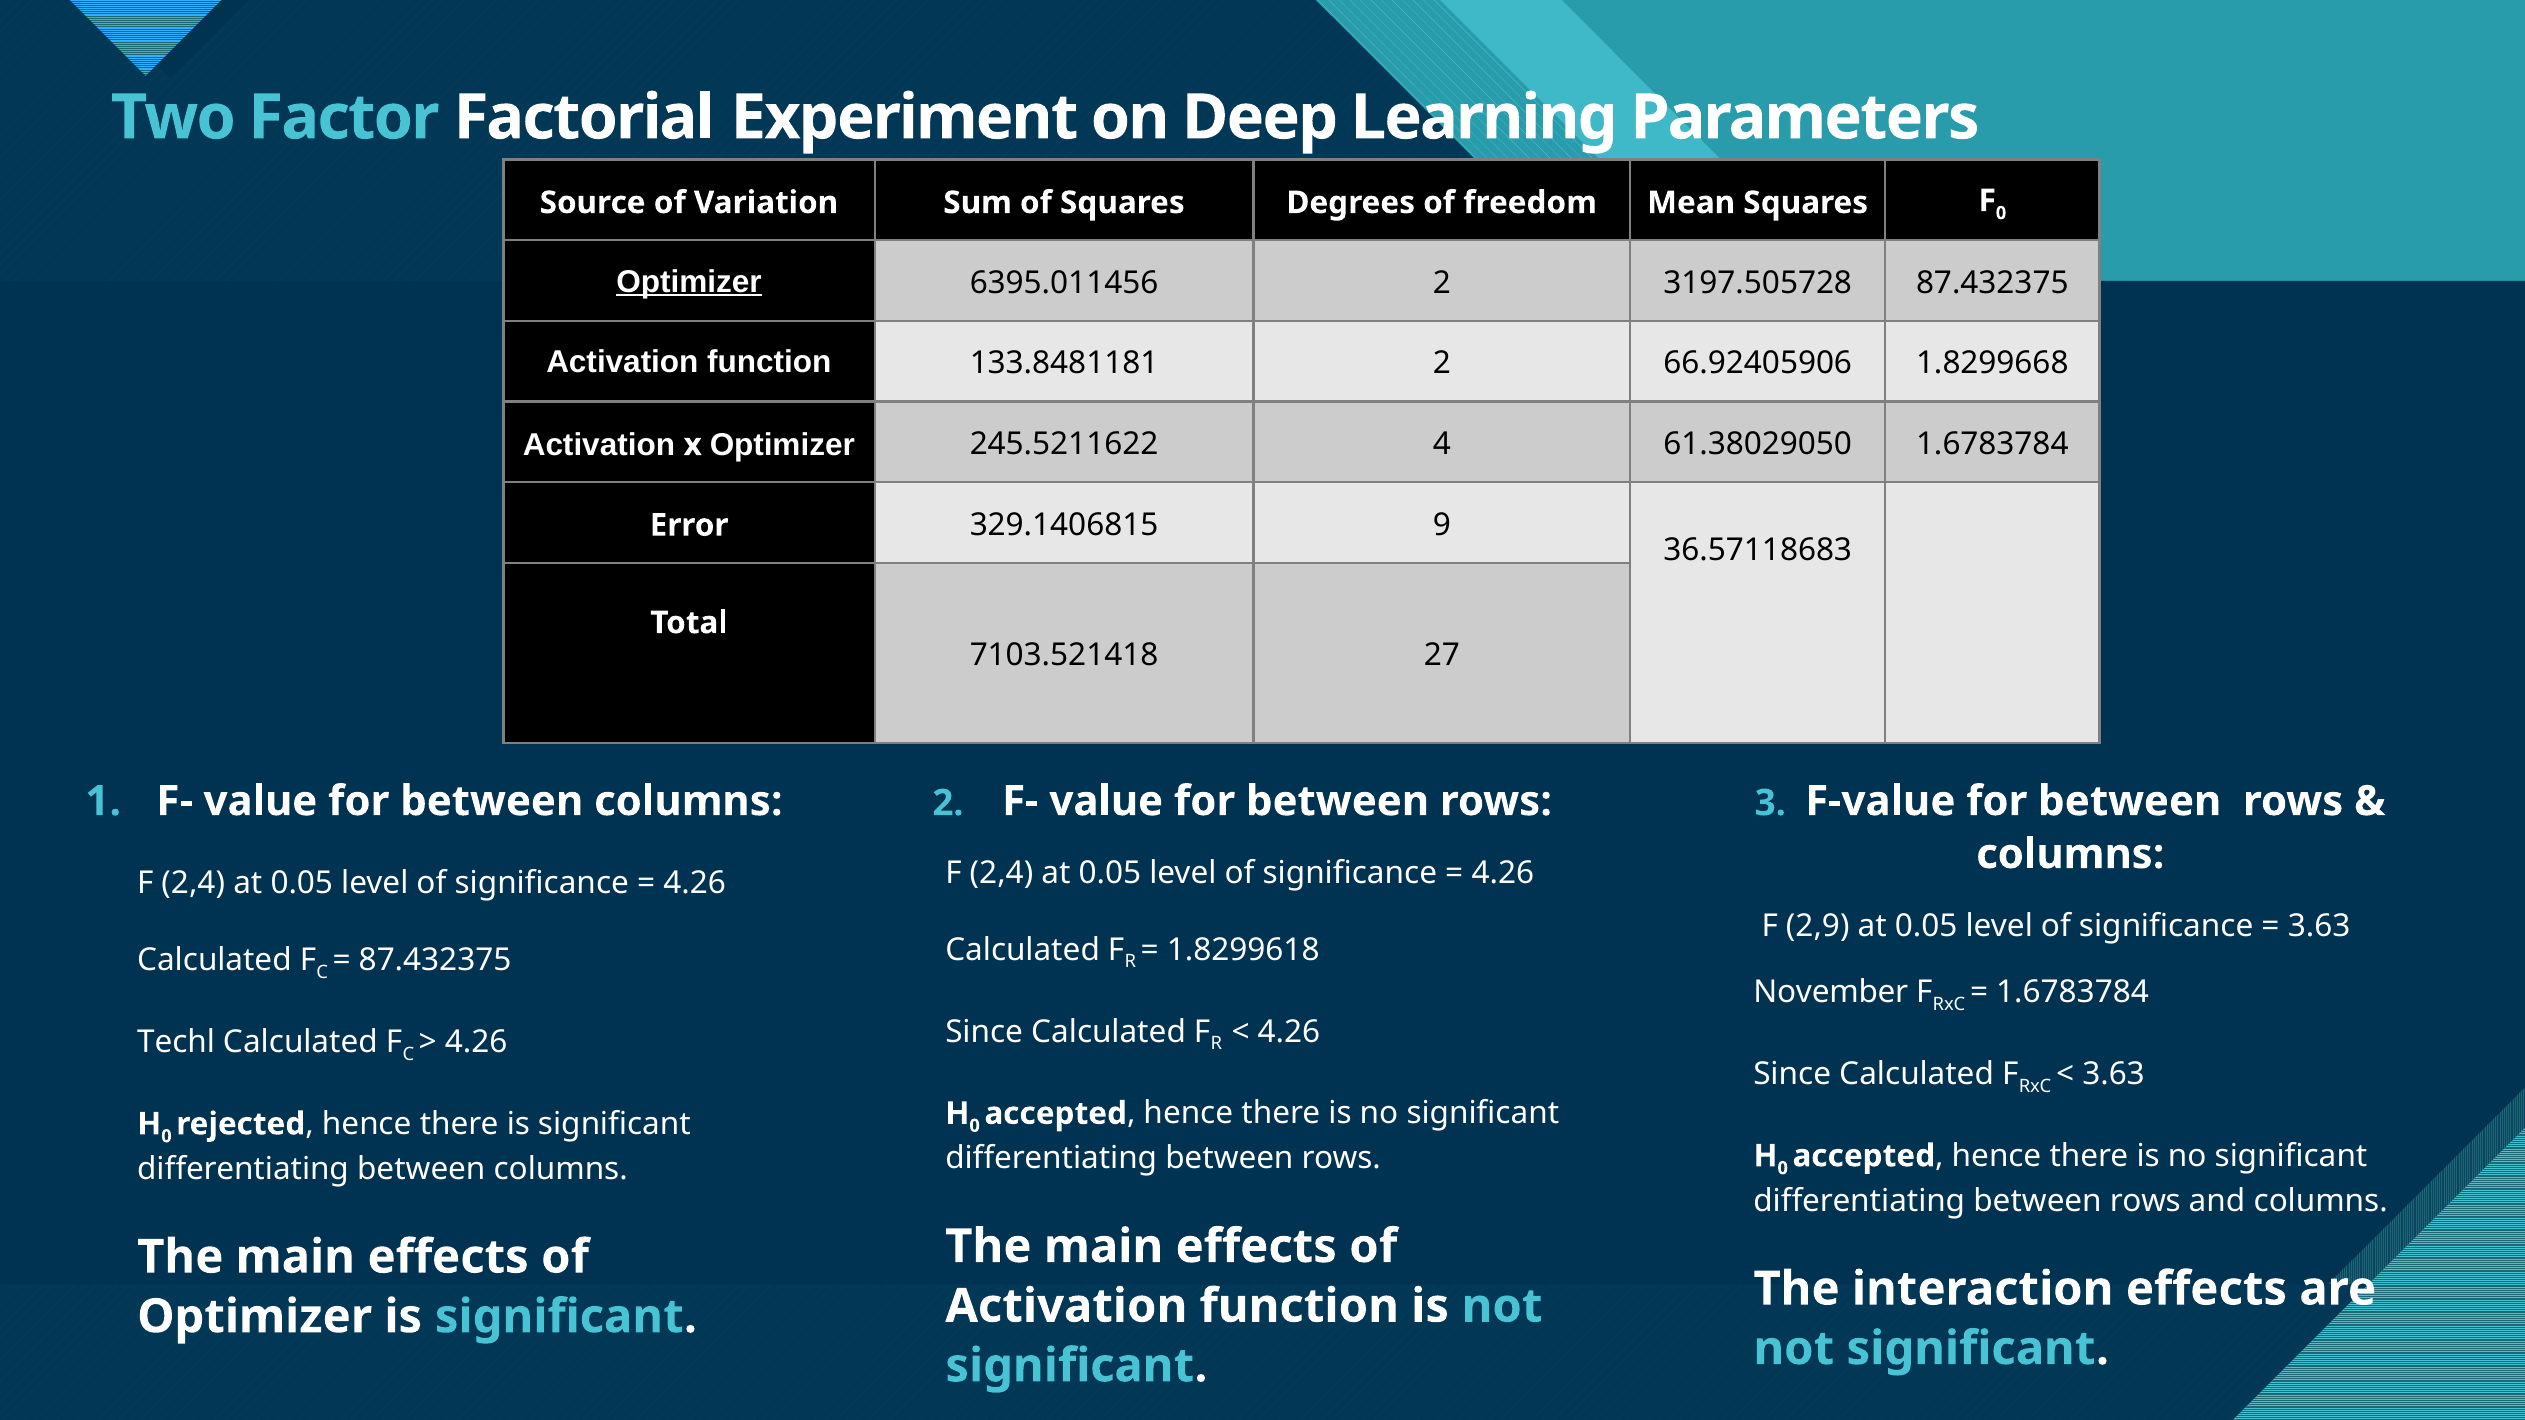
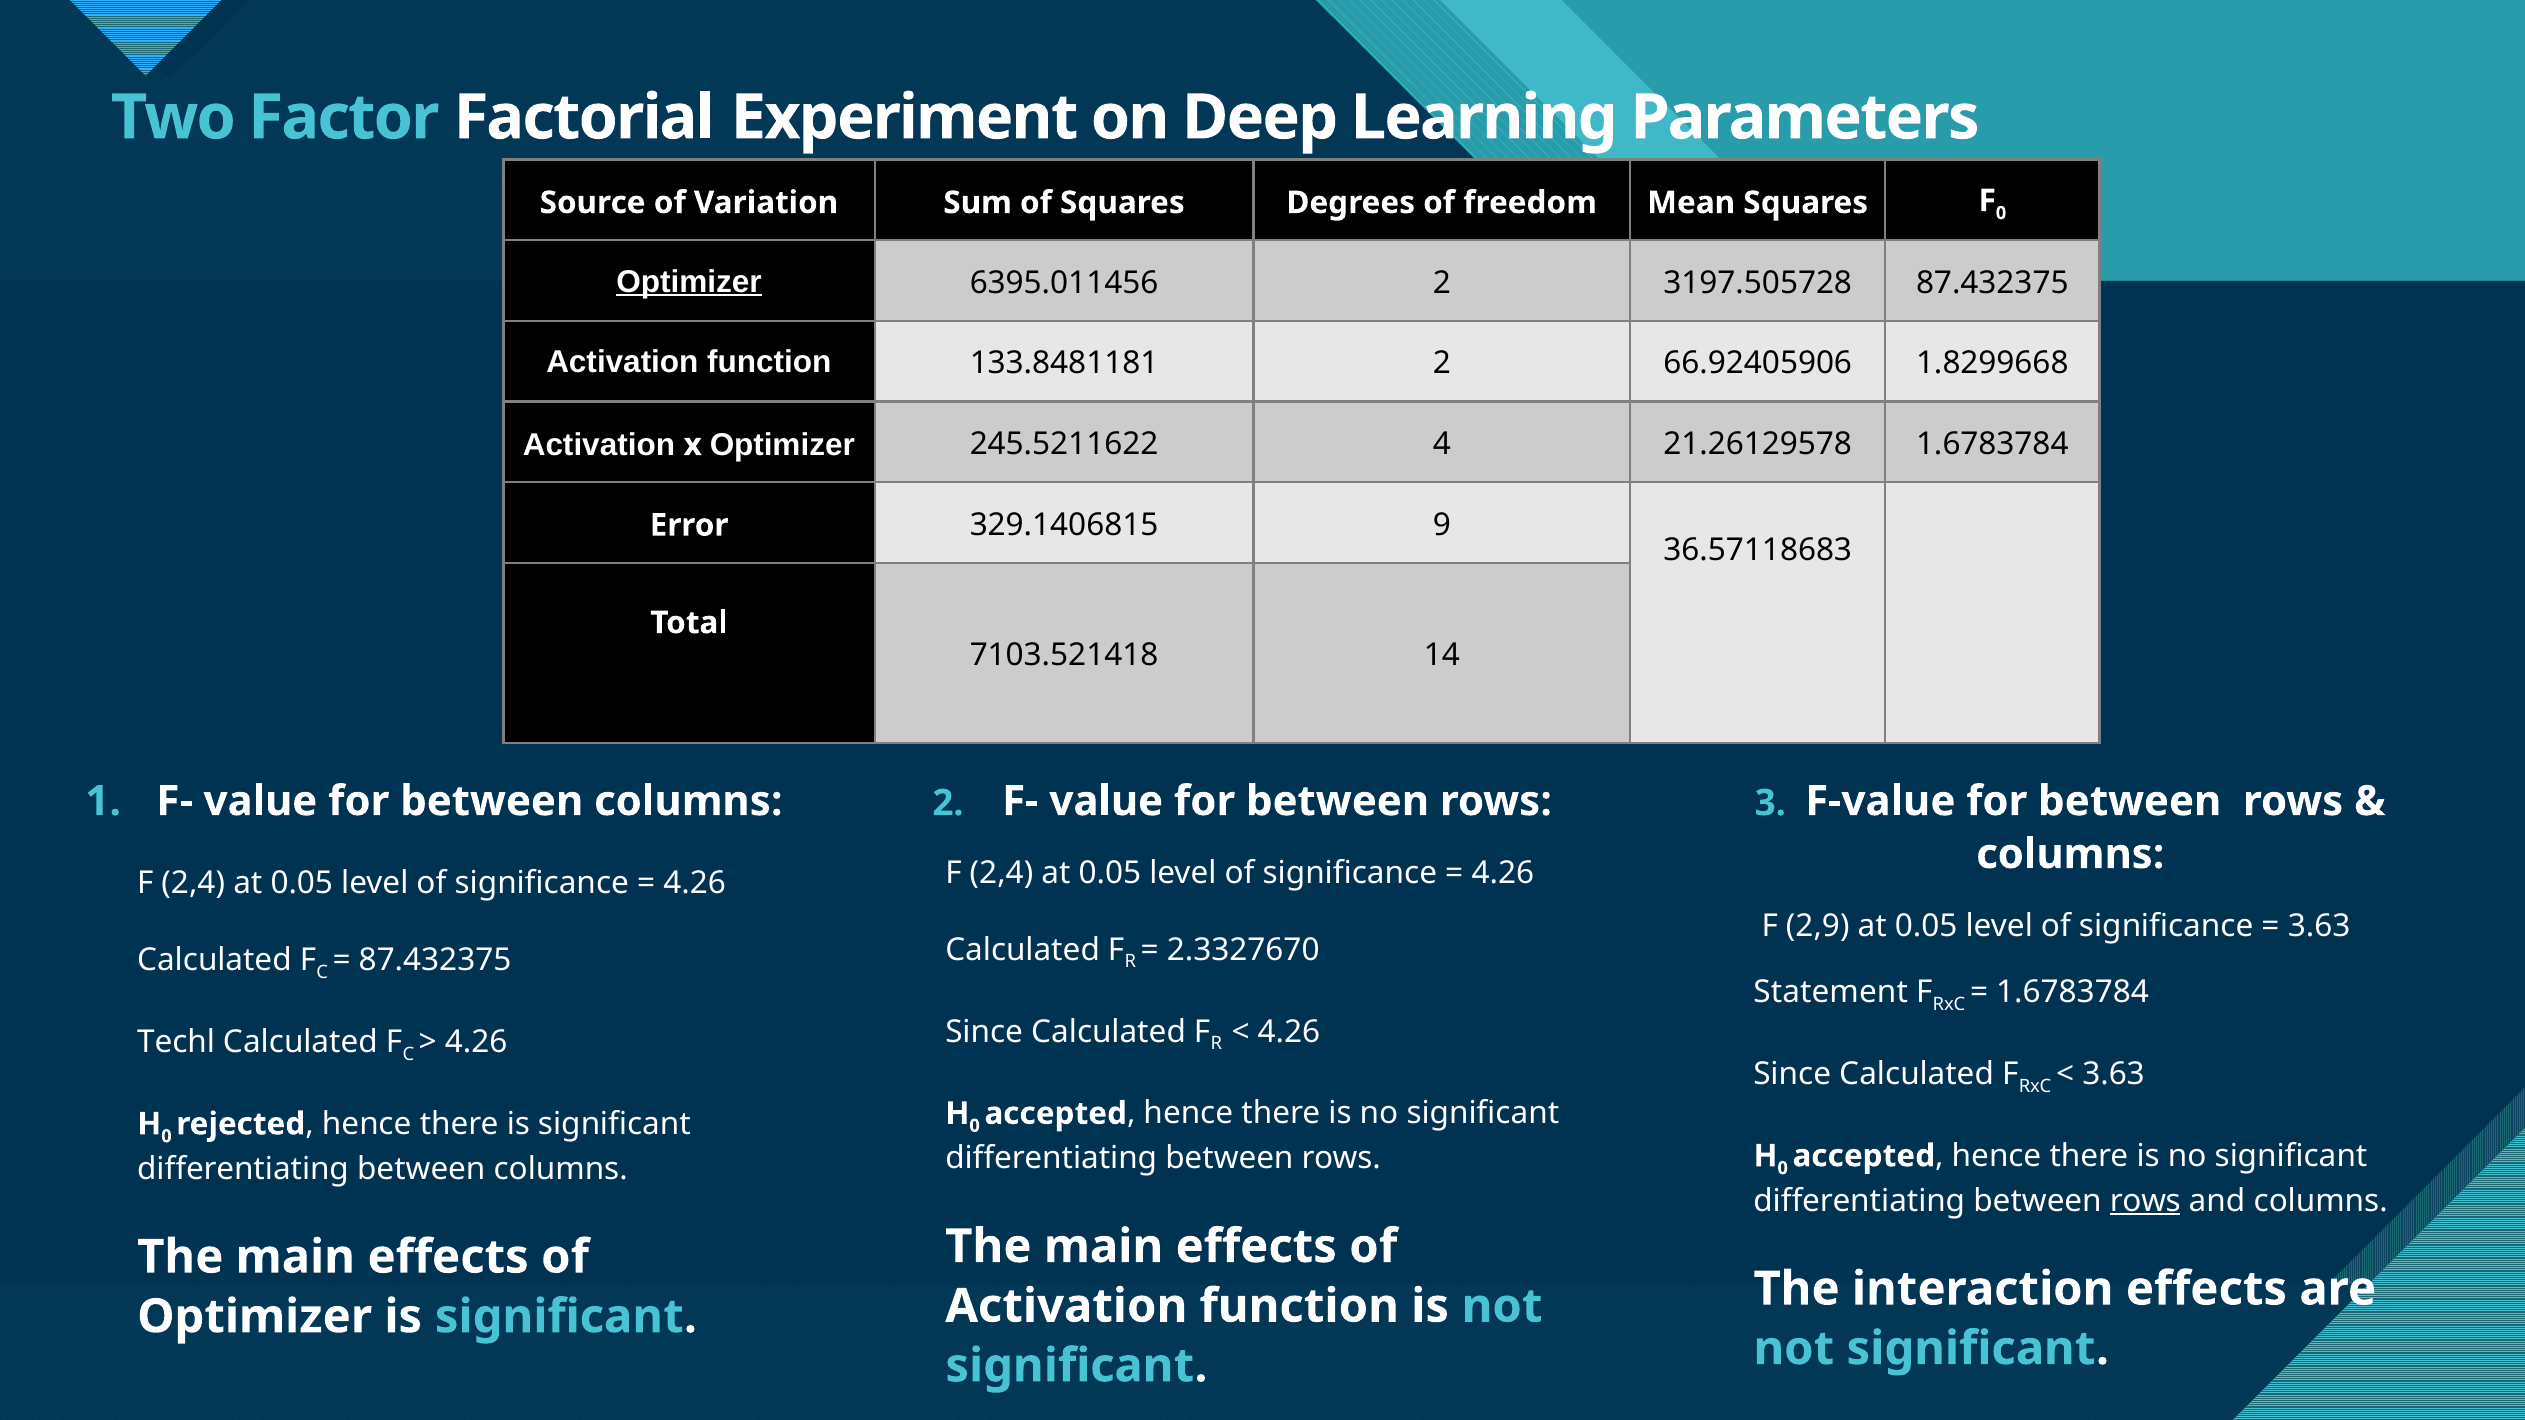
61.38029050: 61.38029050 -> 21.26129578 (1758, 444)
27: 27 -> 14 (1442, 656)
1.8299618: 1.8299618 -> 2.3327670 (1243, 950)
November: November -> Statement (1831, 992)
rows underline: none -> present (2145, 1201)
